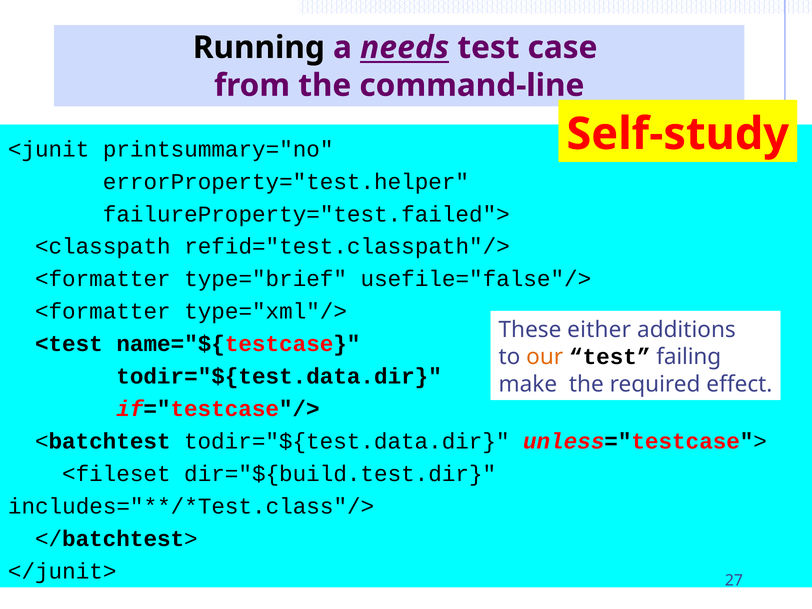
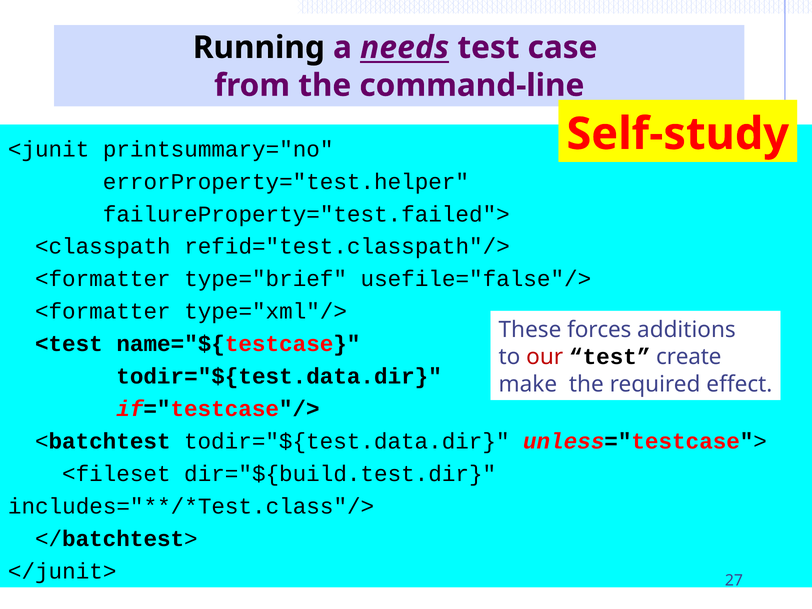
either: either -> forces (599, 330)
our colour: orange -> red (545, 357)
failing: failing -> create (689, 357)
